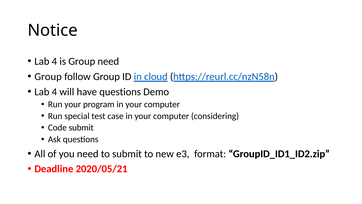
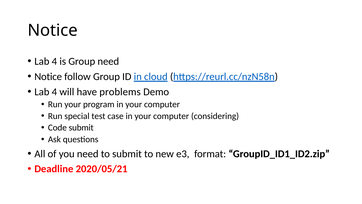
Group: Group -> Notice (48, 77)
have questions: questions -> problems (120, 92)
